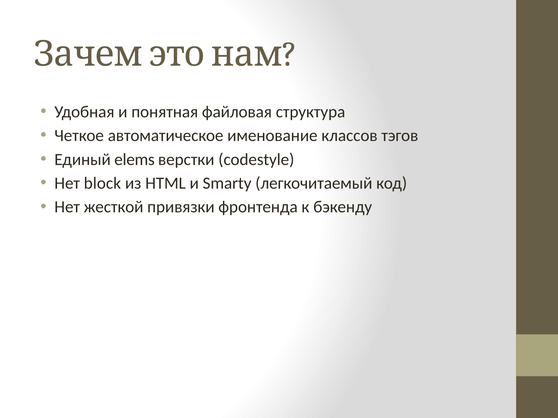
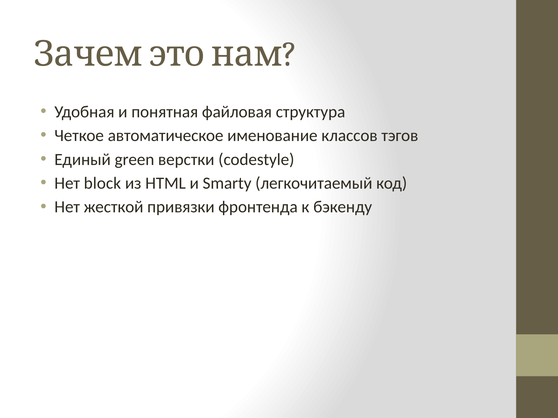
elems: elems -> green (134, 160)
